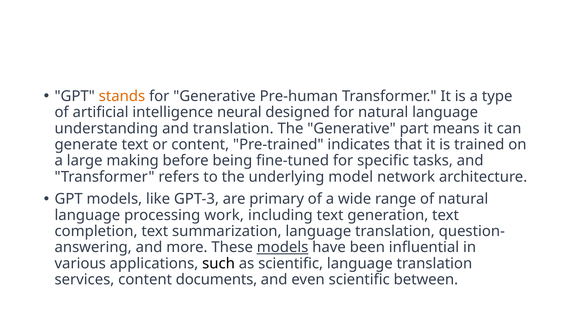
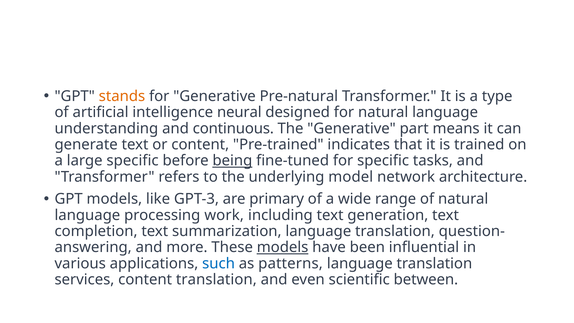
Pre-human: Pre-human -> Pre-natural (299, 96)
and translation: translation -> continuous (233, 128)
large making: making -> specific (133, 161)
being underline: none -> present (232, 161)
such colour: black -> blue (219, 263)
as scientific: scientific -> patterns (291, 263)
content documents: documents -> translation (216, 280)
